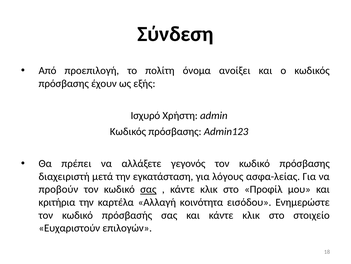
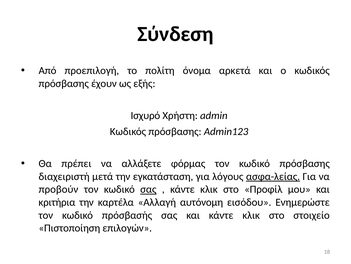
ανοίξει: ανοίξει -> αρκετά (235, 70)
γεγονός: γεγονός -> φόρμας (188, 163)
ασφα-λείας underline: none -> present (273, 176)
κοινότητα: κοινότητα -> αυτόνομη (202, 202)
Ευχαριστούν: Ευχαριστούν -> Πιστοποίηση (69, 227)
